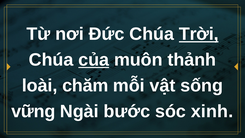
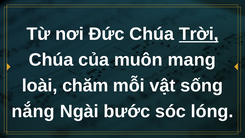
của underline: present -> none (94, 60)
thảnh: thảnh -> mang (192, 60)
vững: vững -> nắng (33, 111)
xinh: xinh -> lóng (212, 111)
